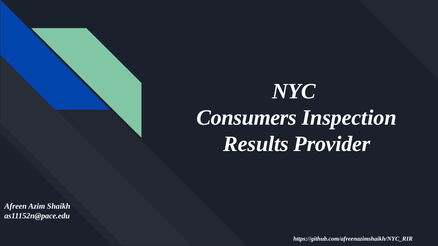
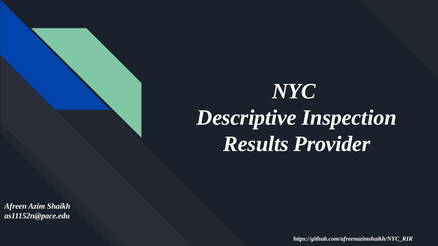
Consumers: Consumers -> Descriptive (247, 118)
